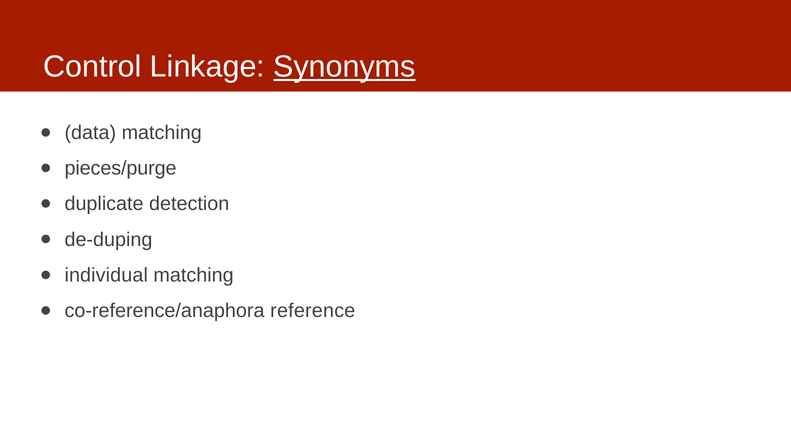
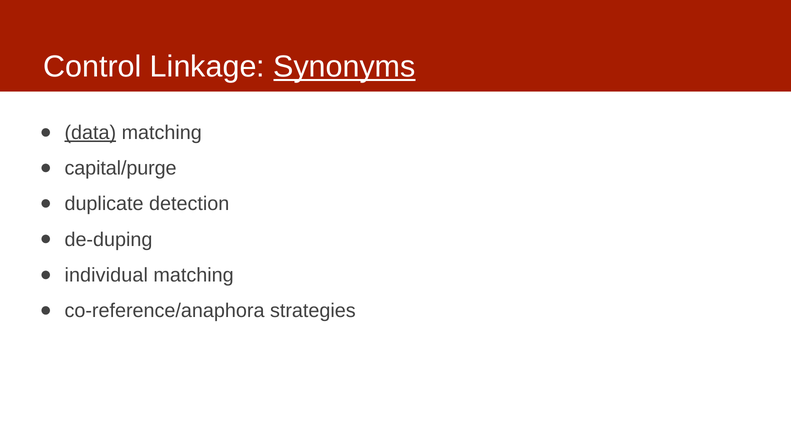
data underline: none -> present (90, 133)
pieces/purge: pieces/purge -> capital/purge (121, 168)
reference: reference -> strategies (313, 311)
